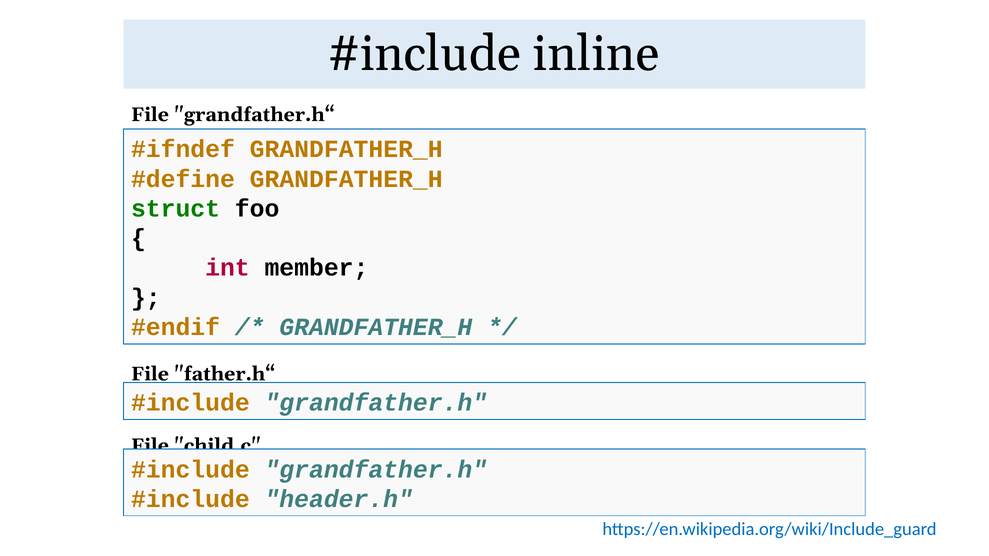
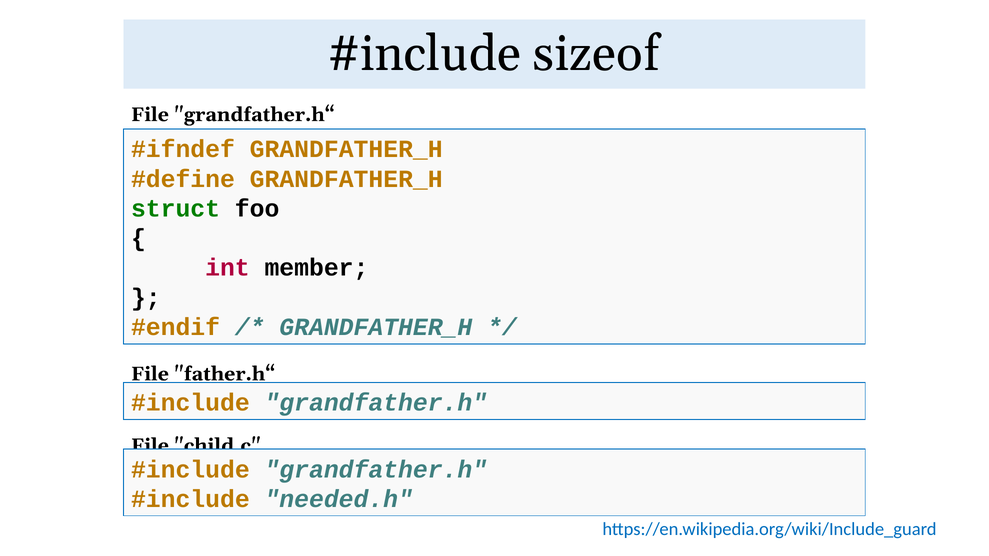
inline: inline -> sizeof (596, 54)
header.h: header.h -> needed.h (339, 499)
